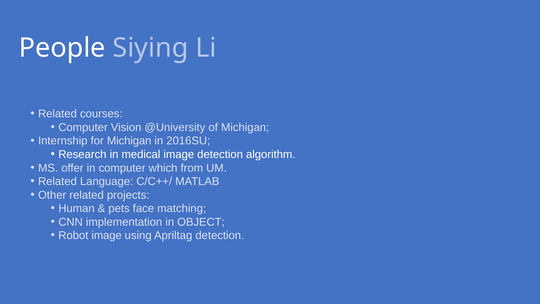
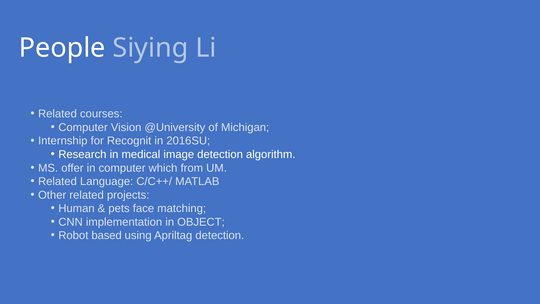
for Michigan: Michigan -> Recognit (129, 141)
Robot image: image -> based (107, 235)
